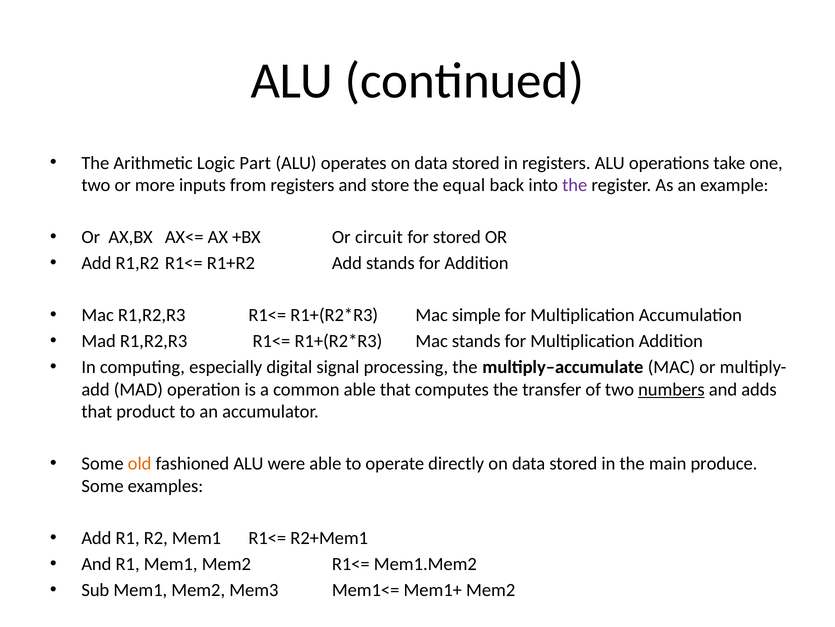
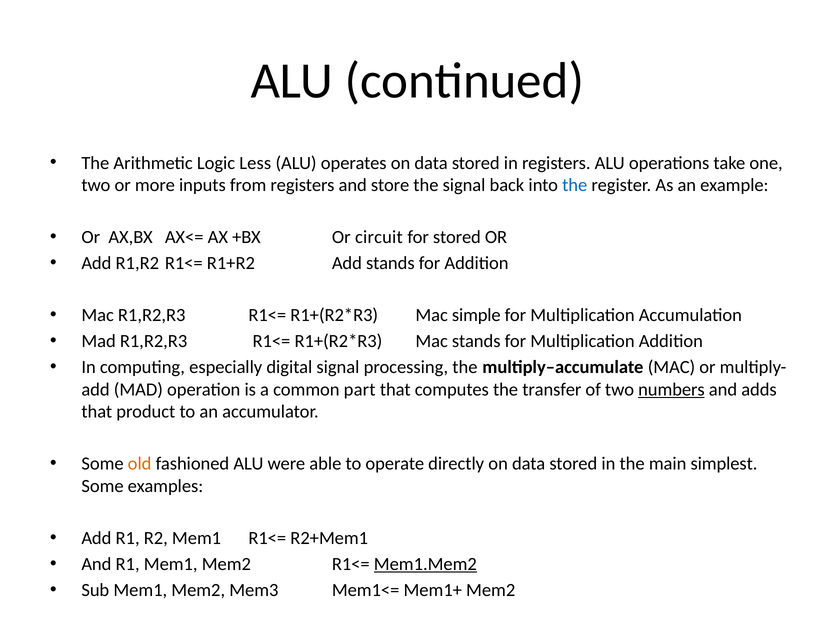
Part: Part -> Less (255, 163)
the equal: equal -> signal (464, 185)
the colour: purple -> blue (575, 185)
common able: able -> part (360, 389)
produce: produce -> simplest (724, 463)
Mem1.Mem2 underline: none -> present (425, 563)
